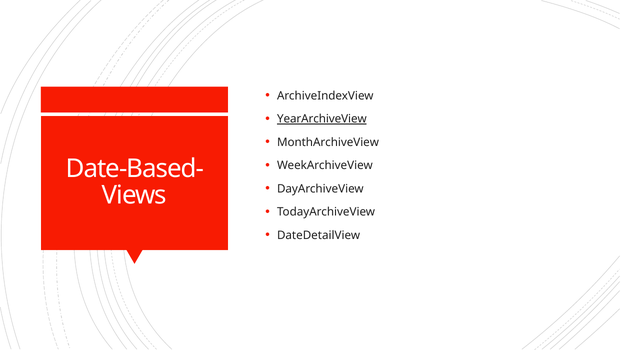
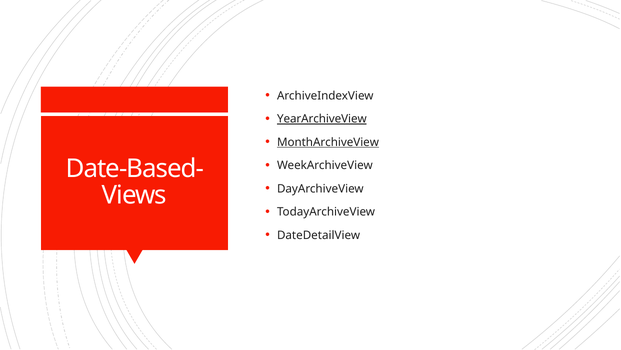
MonthArchiveView underline: none -> present (328, 142)
